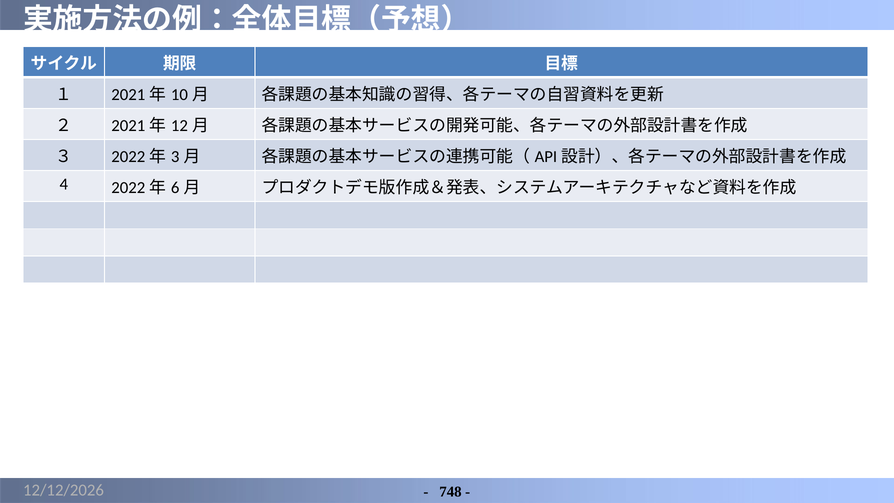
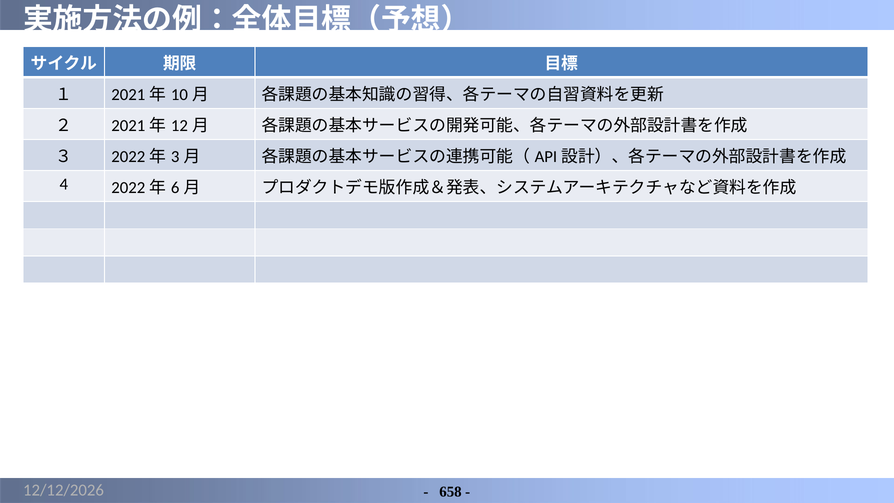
748: 748 -> 658 (450, 491)
